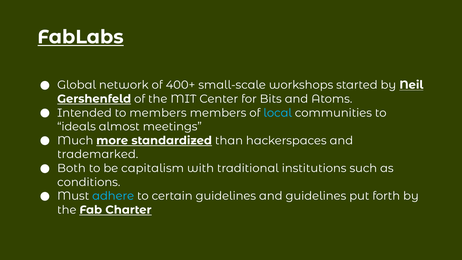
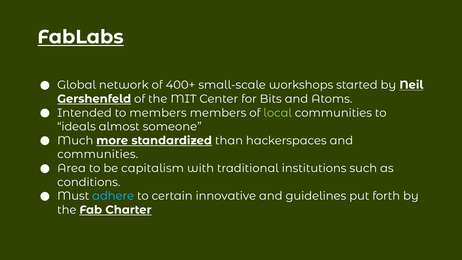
local colour: light blue -> light green (278, 113)
meetings: meetings -> someone (172, 127)
trademarked: trademarked -> communities (98, 154)
Both: Both -> Area (72, 168)
certain guidelines: guidelines -> innovative (226, 196)
